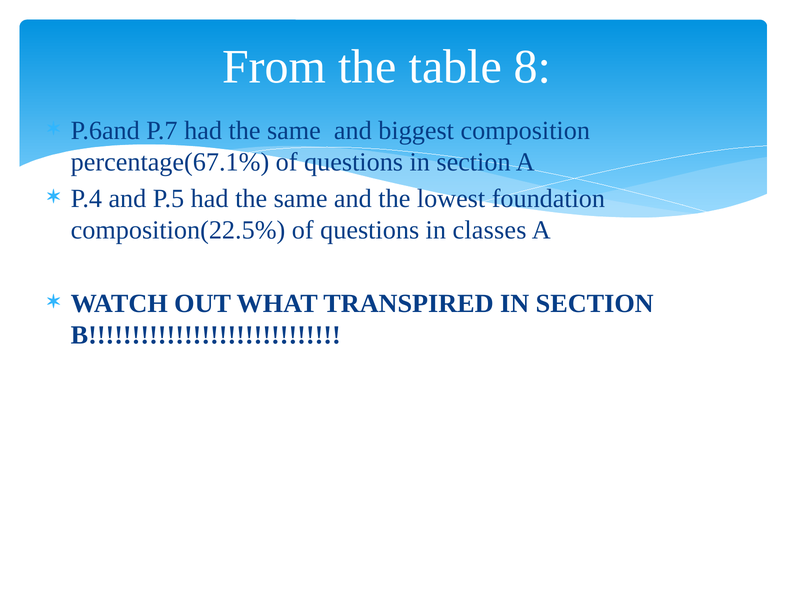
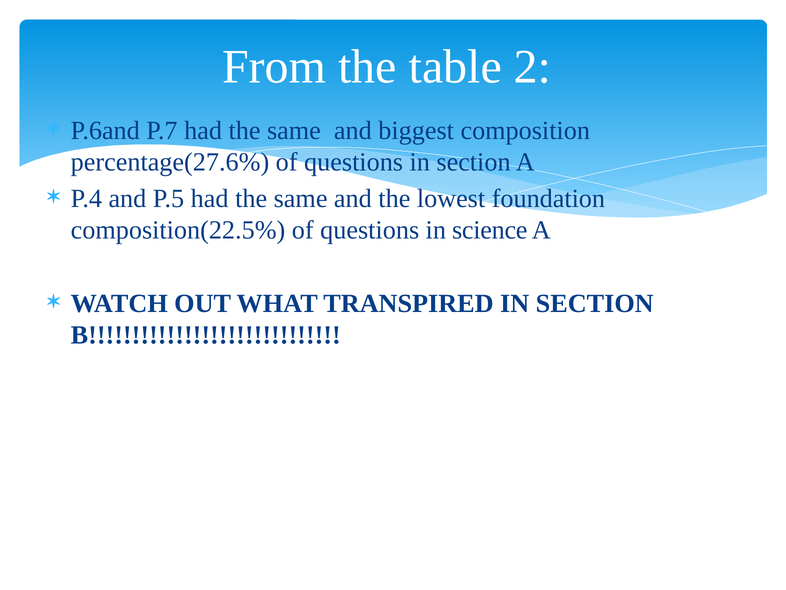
8: 8 -> 2 (533, 67)
percentage(67.1%: percentage(67.1% -> percentage(27.6% (170, 162)
classes: classes -> science (490, 230)
